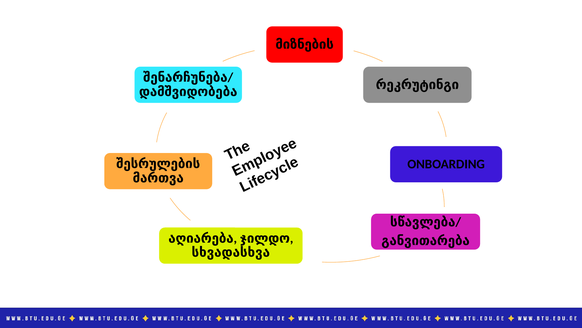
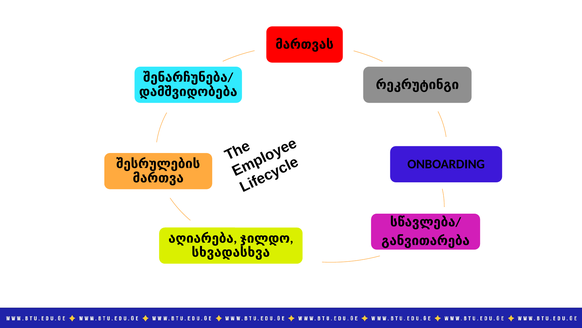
მიზნების: მიზნების -> მართვას (305, 44)
